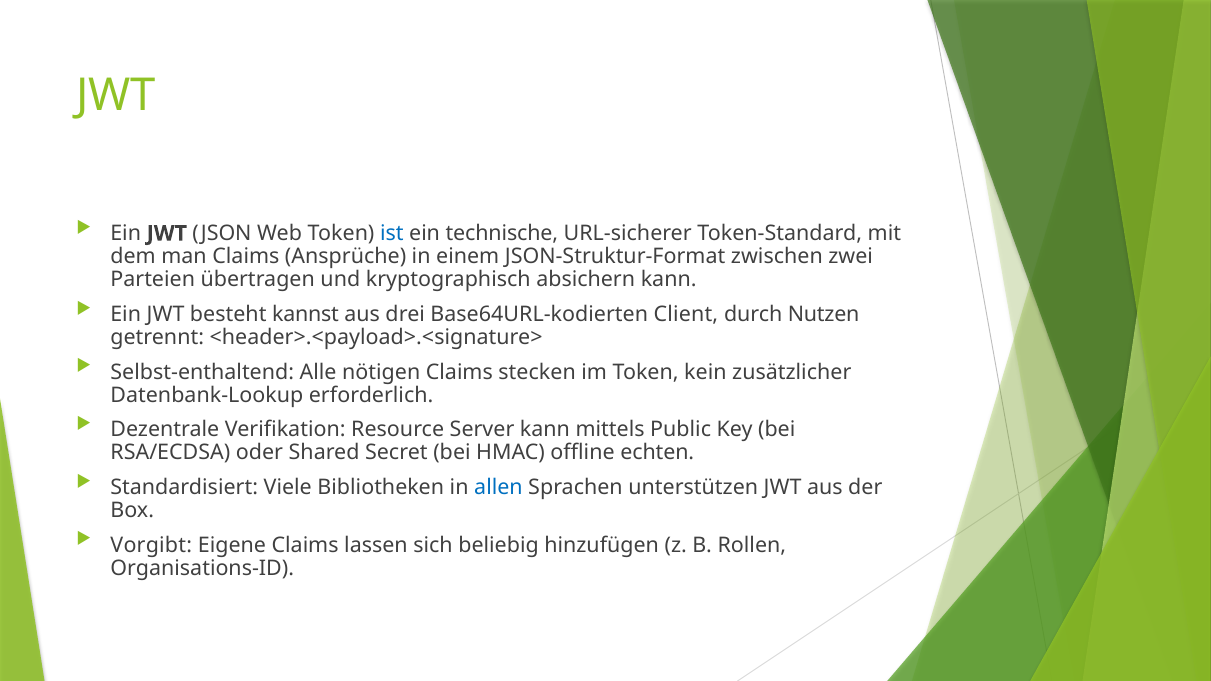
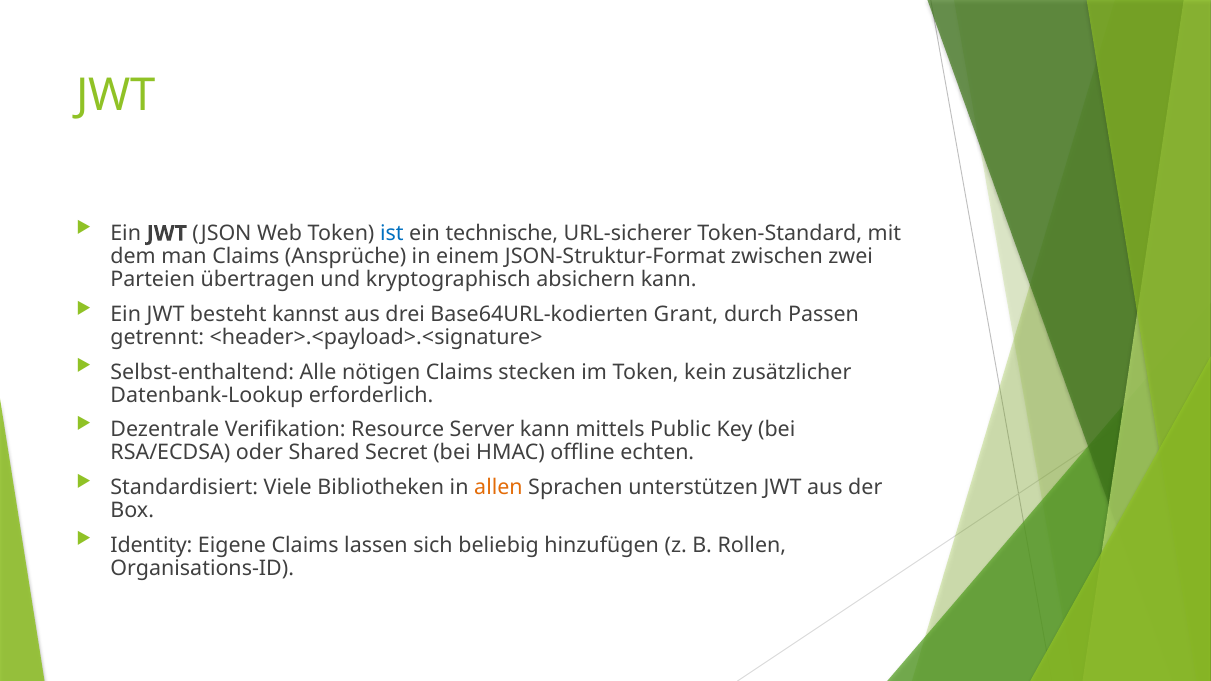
Client: Client -> Grant (686, 314)
Nutzen: Nutzen -> Passen (823, 314)
allen colour: blue -> orange (498, 487)
Vorgibt: Vorgibt -> Identity (151, 545)
